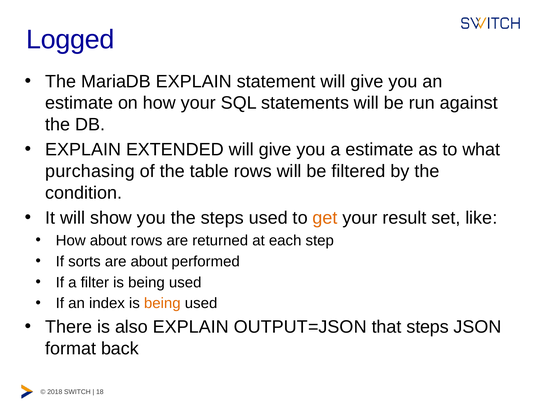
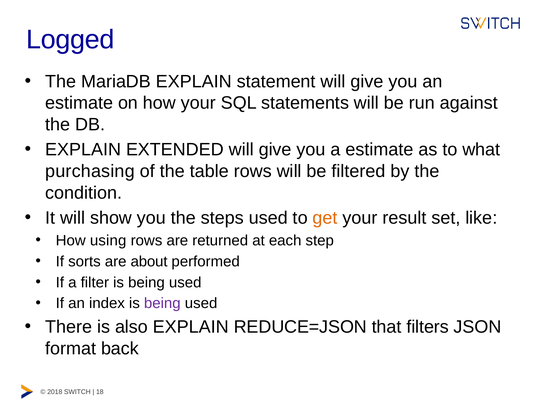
How about: about -> using (108, 241)
being colour: orange -> purple (162, 304)
OUTPUT=JSON: OUTPUT=JSON -> REDUCE=JSON (300, 327)
that steps: steps -> filters (428, 327)
